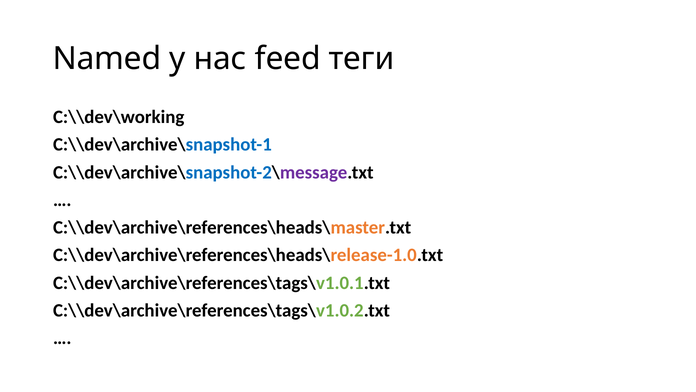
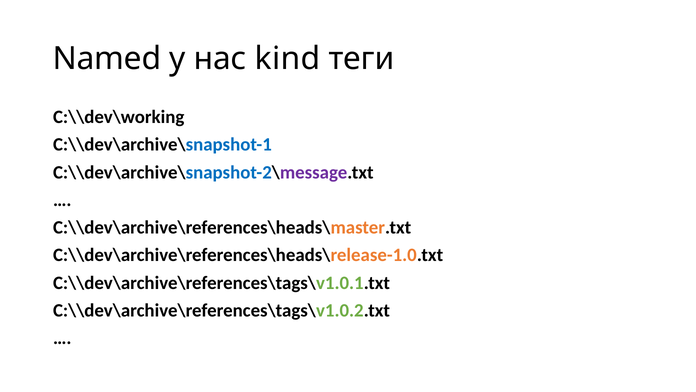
feed: feed -> kind (288, 58)
